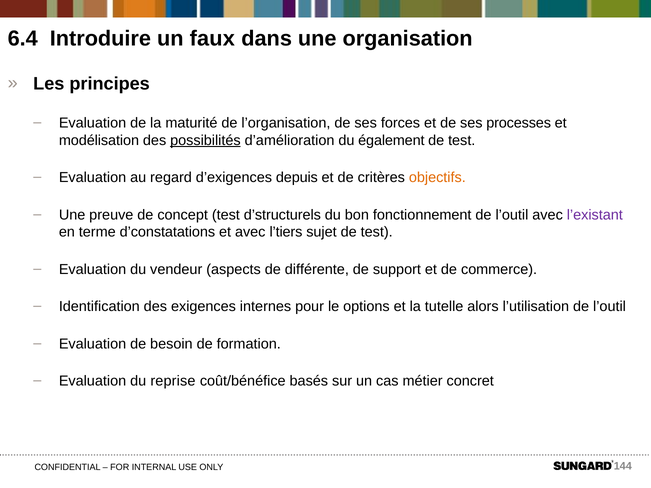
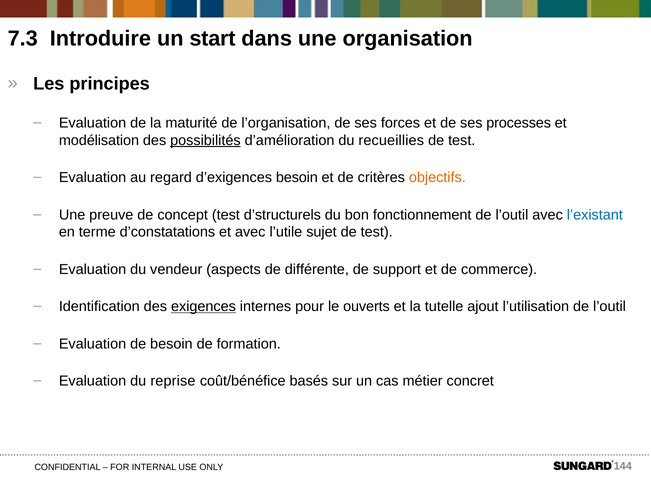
6.4: 6.4 -> 7.3 (23, 39)
faux: faux -> start (212, 39)
également: également -> recueillies (391, 140)
d’exigences depuis: depuis -> besoin (297, 178)
l’existant colour: purple -> blue (595, 215)
l’tiers: l’tiers -> l’utile (286, 232)
exigences underline: none -> present (203, 307)
options: options -> ouverts (366, 307)
alors: alors -> ajout (483, 307)
